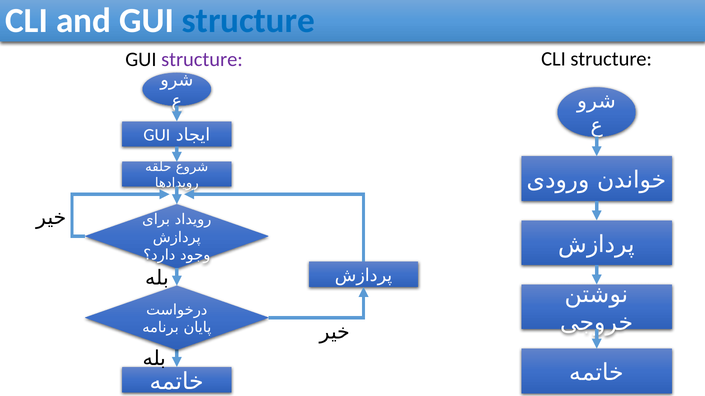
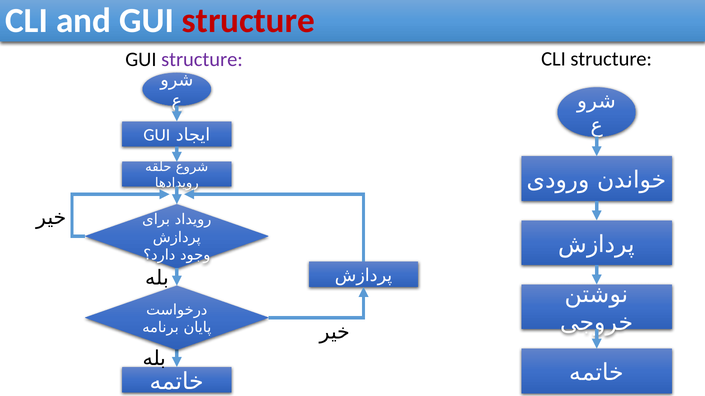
structure colour: blue -> red (248, 21)
